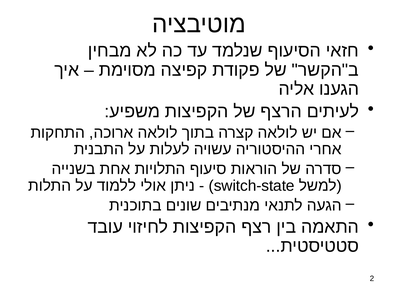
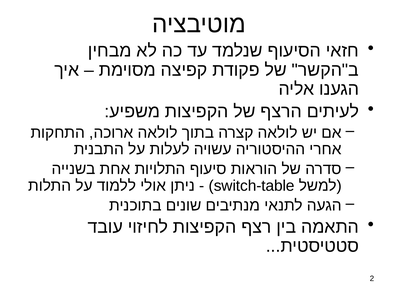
switch-state: switch-state -> switch-table (254, 186)
